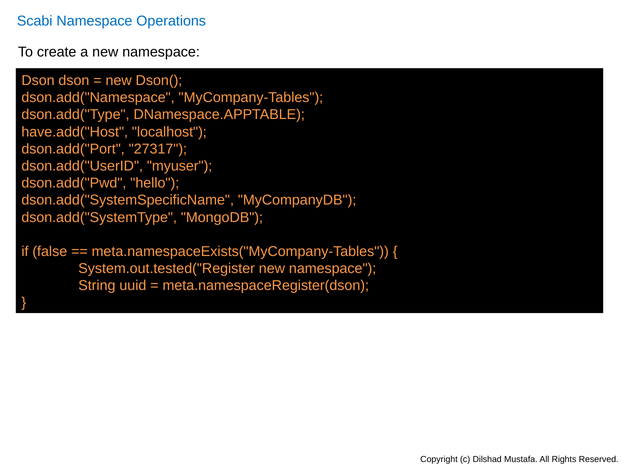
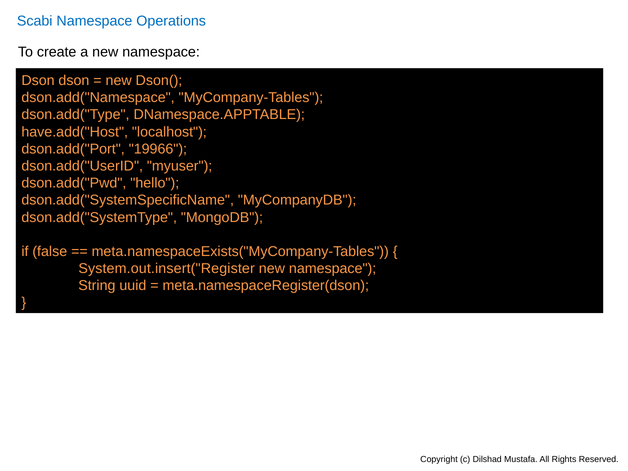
27317: 27317 -> 19966 (158, 149)
System.out.tested("Register: System.out.tested("Register -> System.out.insert("Register (167, 269)
